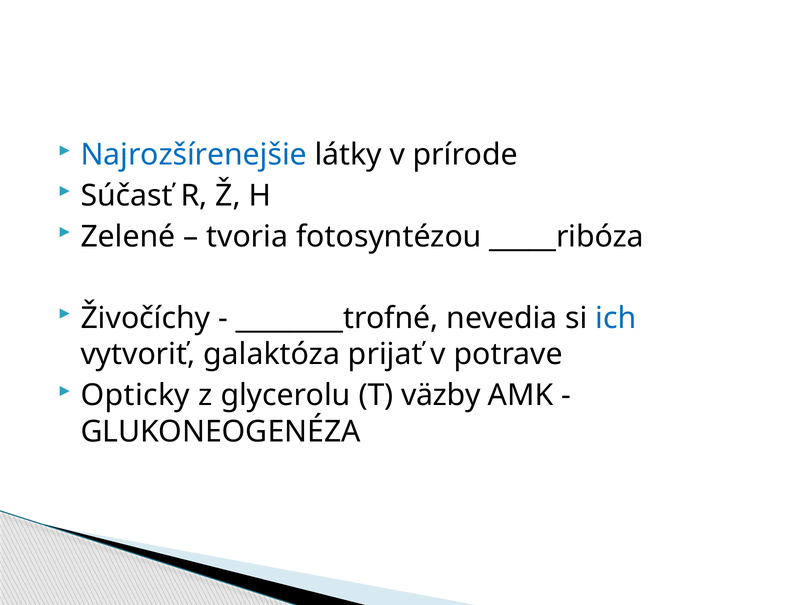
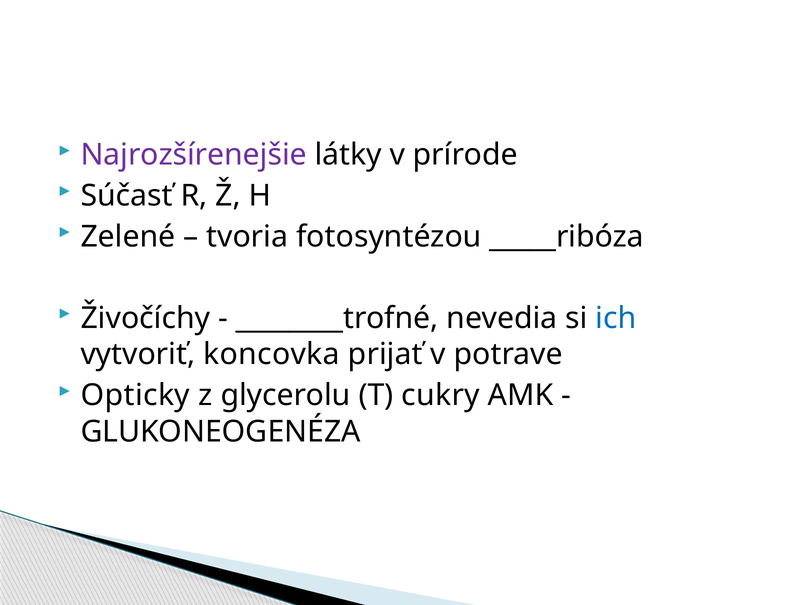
Najrozšírenejšie colour: blue -> purple (194, 155)
galaktóza: galaktóza -> koncovka (272, 355)
väzby: väzby -> cukry (441, 395)
